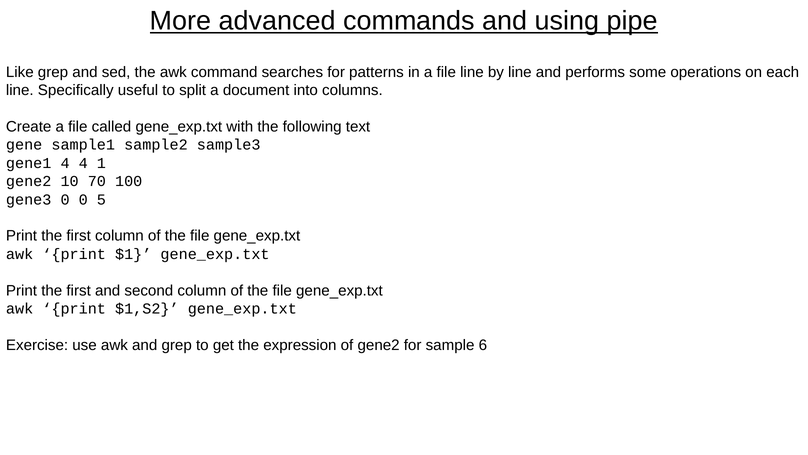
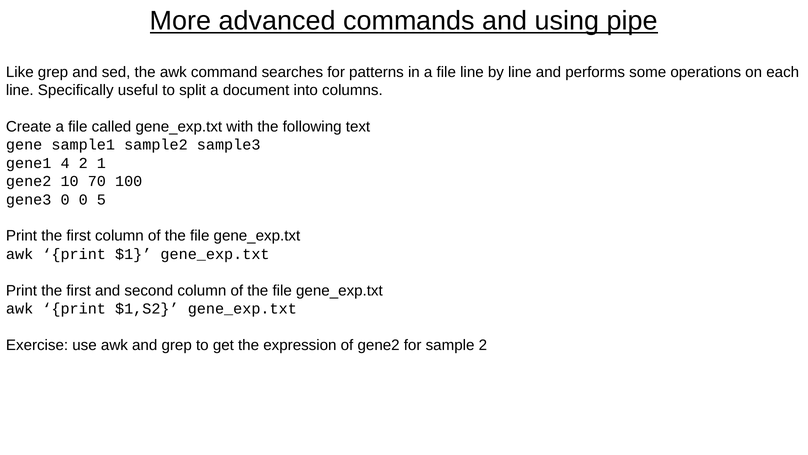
4 4: 4 -> 2 (83, 163)
sample 6: 6 -> 2 (483, 345)
